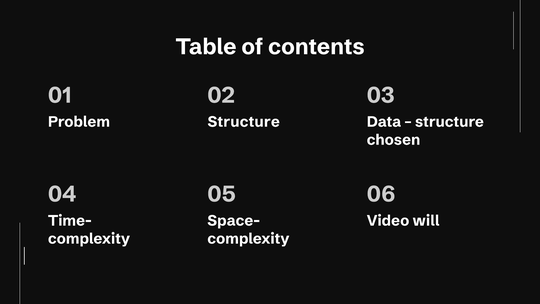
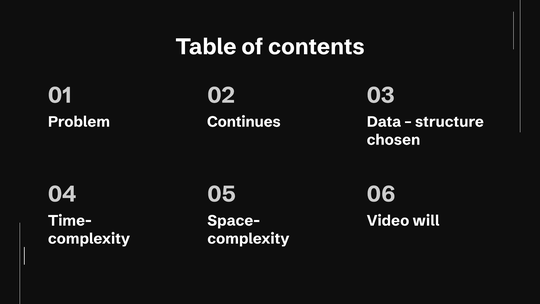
Structure: Structure -> Continues (244, 122)
